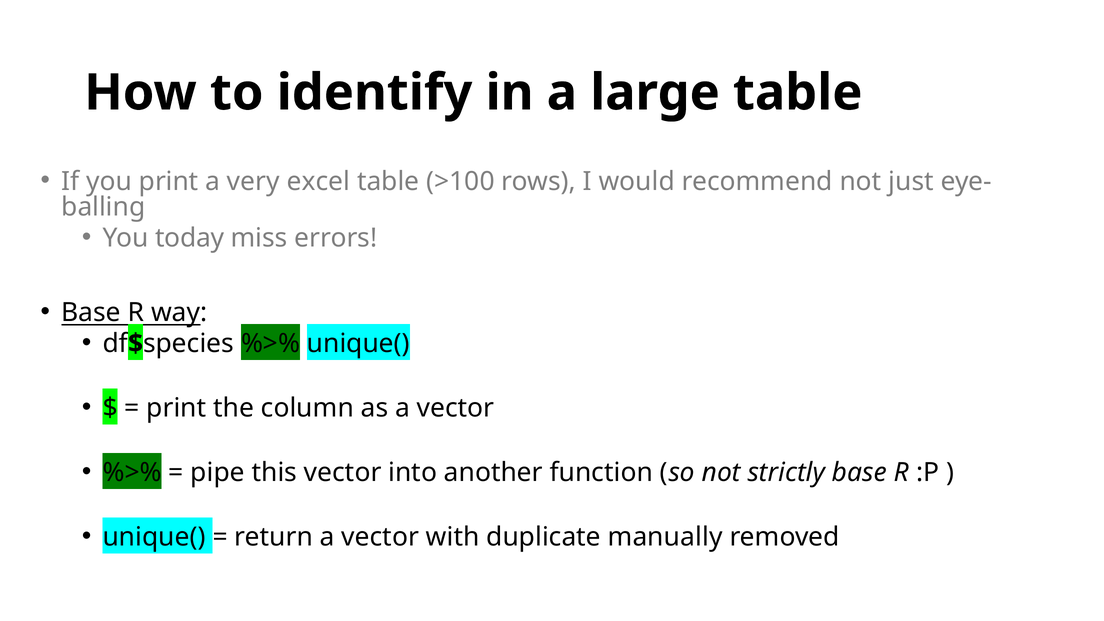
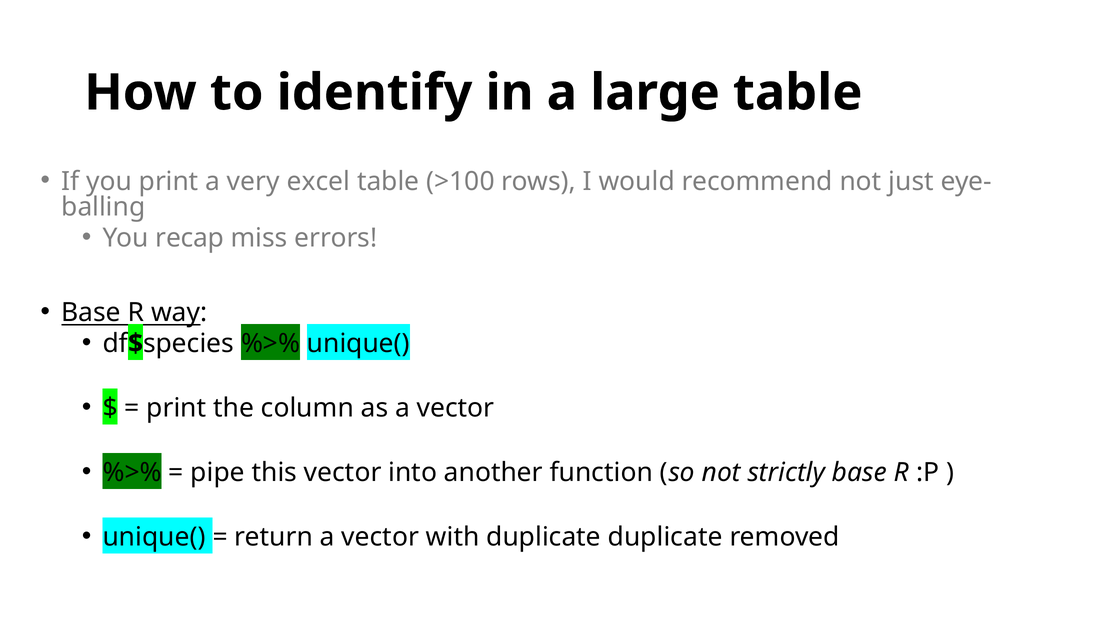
today: today -> recap (190, 238)
duplicate manually: manually -> duplicate (665, 537)
